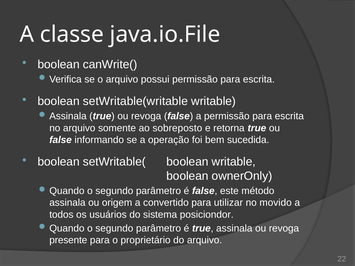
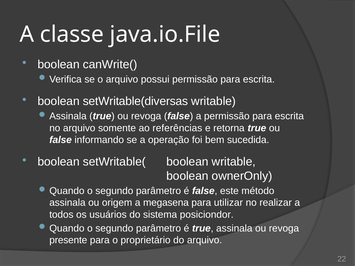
setWritable(writable: setWritable(writable -> setWritable(diversas (135, 101)
sobreposto: sobreposto -> referências (177, 128)
convertido: convertido -> megasena (166, 203)
movido: movido -> realizar (276, 203)
